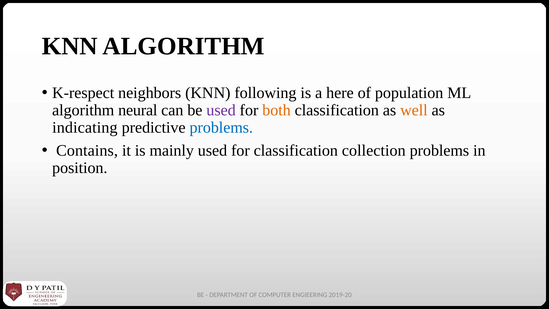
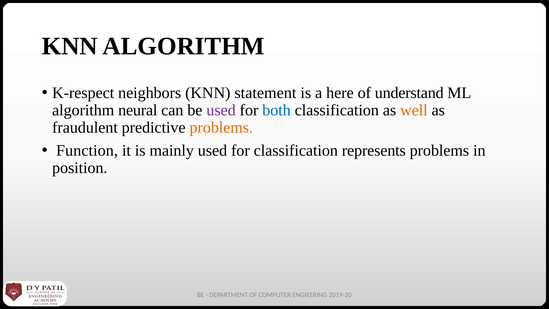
following: following -> statement (265, 93)
population: population -> understand (409, 93)
both colour: orange -> blue (276, 110)
indicating: indicating -> fraudulent (85, 127)
problems colour: blue -> orange (221, 127)
Contains: Contains -> Function (87, 150)
collection: collection -> represents (374, 150)
